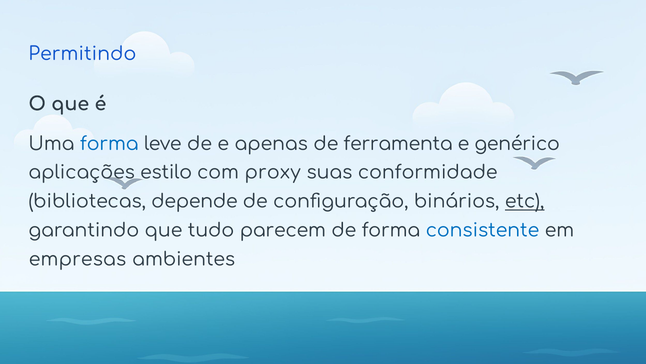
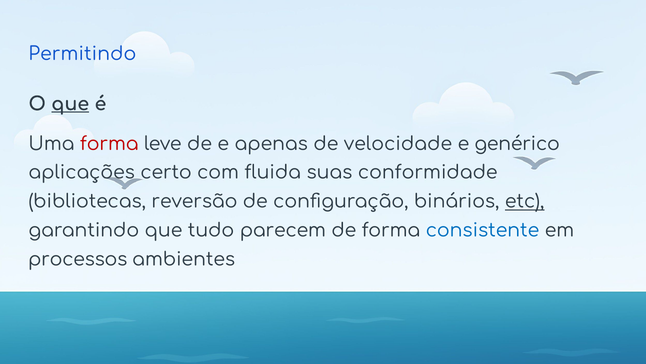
que underline: none -> present (70, 104)
forma colour: blue -> red (109, 144)
ferramenta: ferramenta -> velocidade (398, 144)
estilo: estilo -> certo (166, 172)
proxy: proxy -> fluida (273, 172)
depende: depende -> reversão (194, 201)
empresas: empresas -> processos (78, 259)
